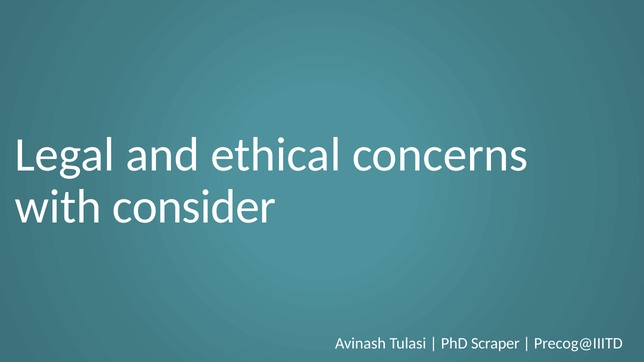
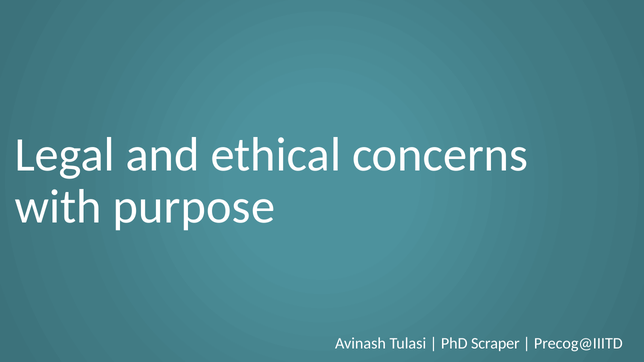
consider: consider -> purpose (194, 207)
